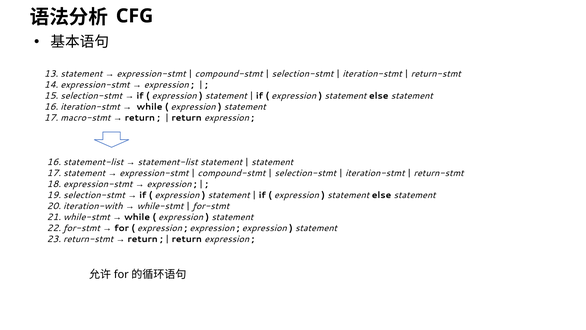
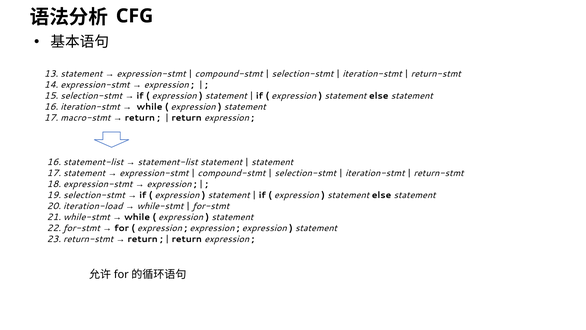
iteration-with: iteration-with -> iteration-load (93, 206)
